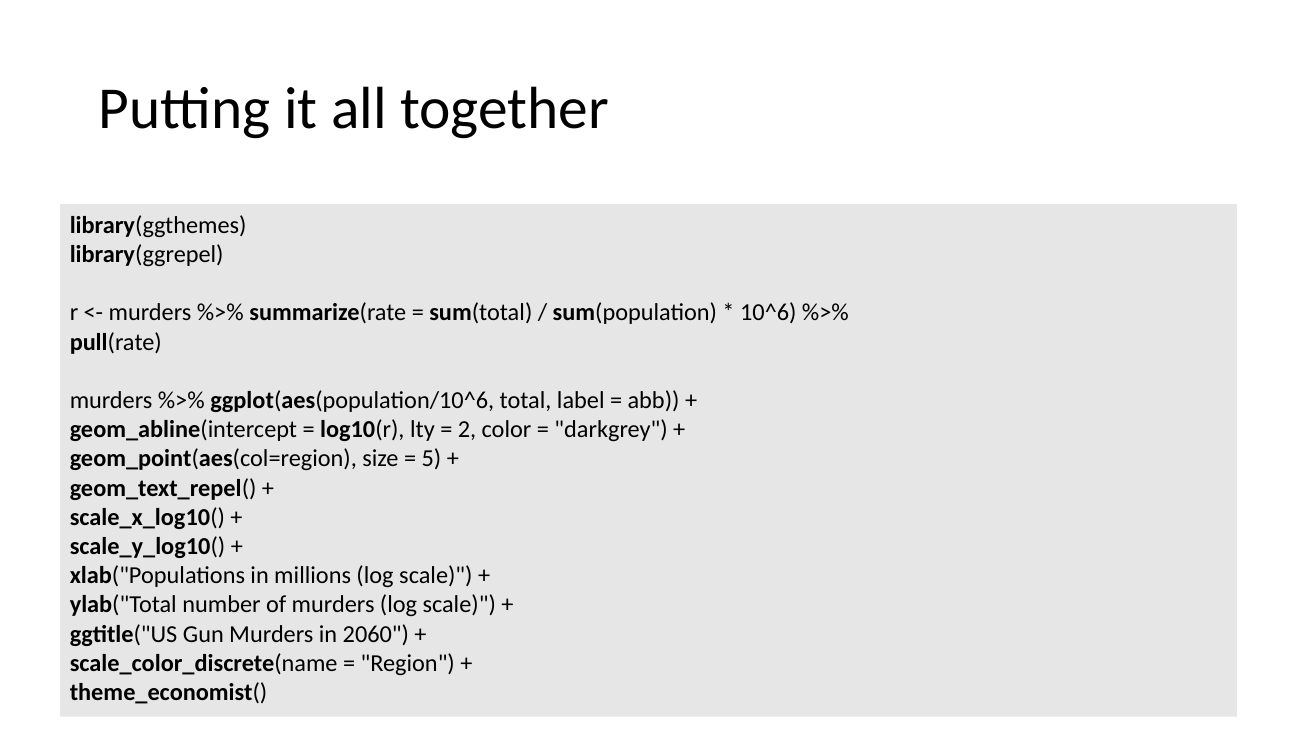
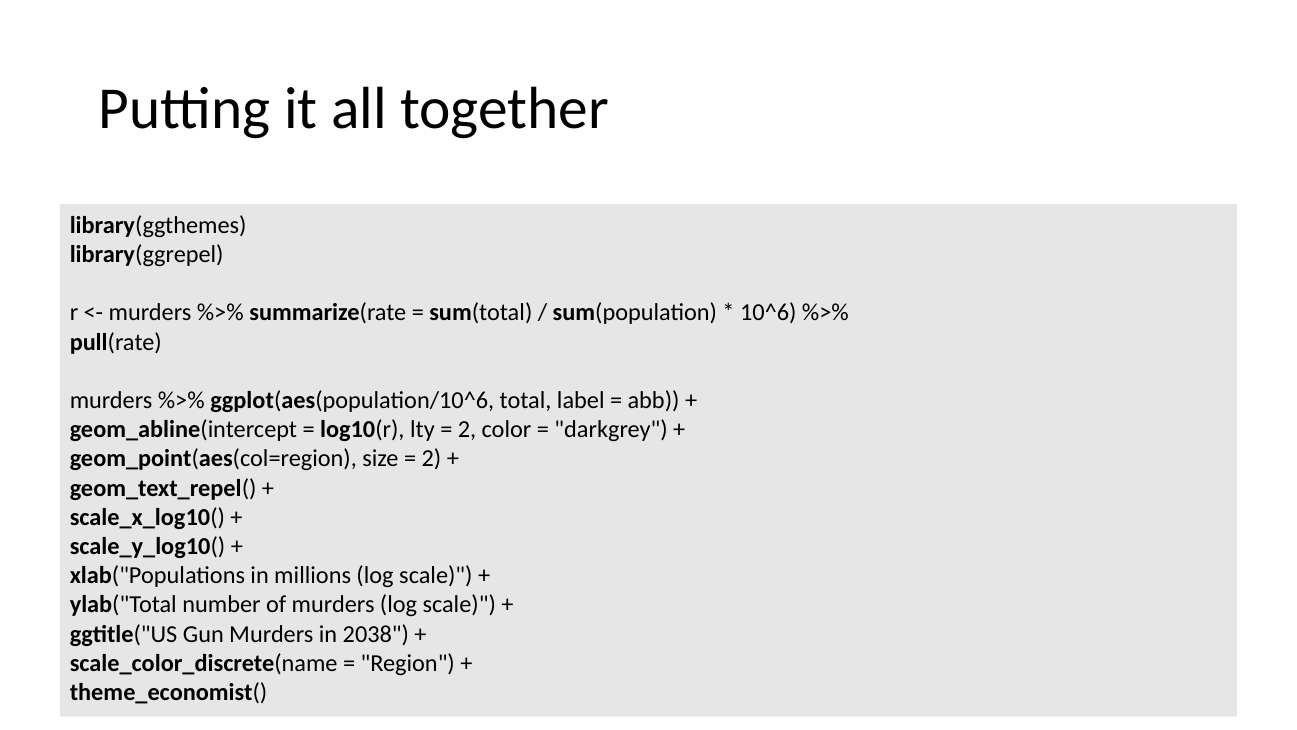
5: 5 -> 2 (431, 459)
2060: 2060 -> 2038 (376, 634)
